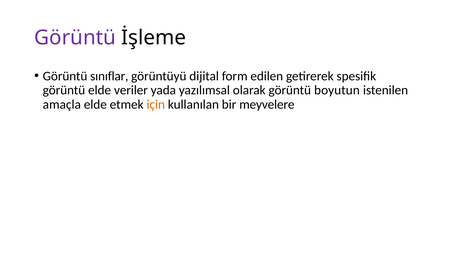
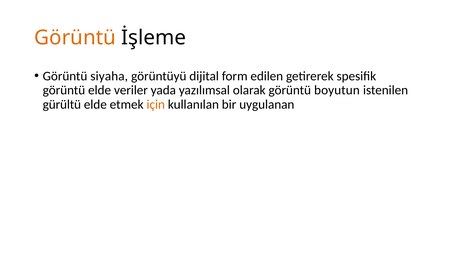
Görüntü colour: purple -> orange (75, 38)
sınıflar: sınıflar -> siyaha (109, 76)
amaçla: amaçla -> gürültü (62, 104)
meyvelere: meyvelere -> uygulanan (267, 104)
